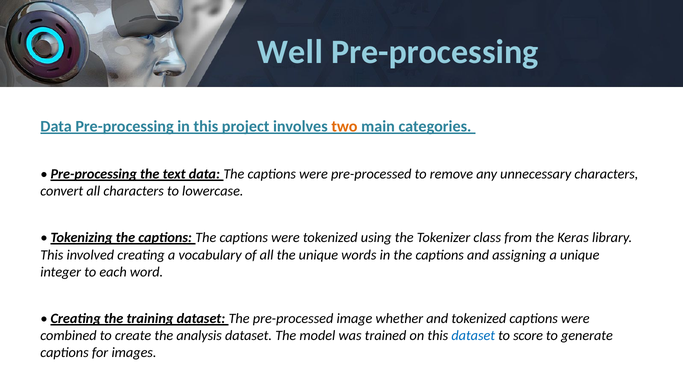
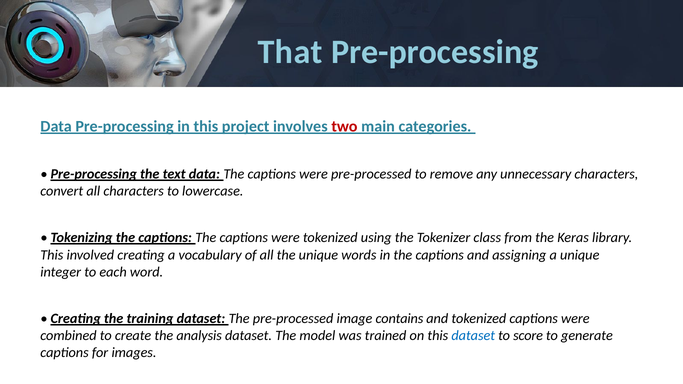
Well: Well -> That (290, 52)
two colour: orange -> red (344, 126)
whether: whether -> contains (399, 319)
